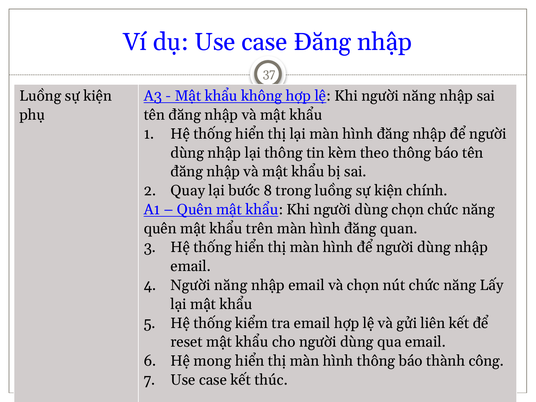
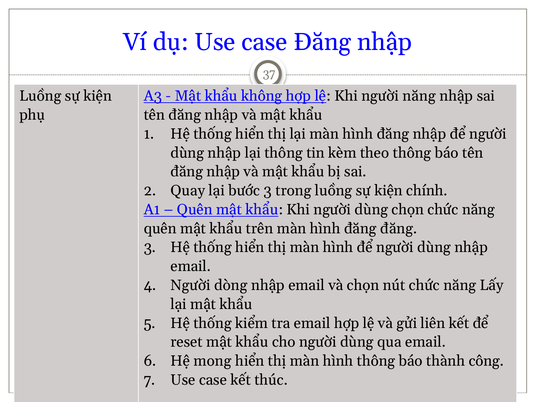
bước 8: 8 -> 3 (268, 191)
đăng quan: quan -> đăng (399, 228)
năng: năng -> dòng (231, 285)
